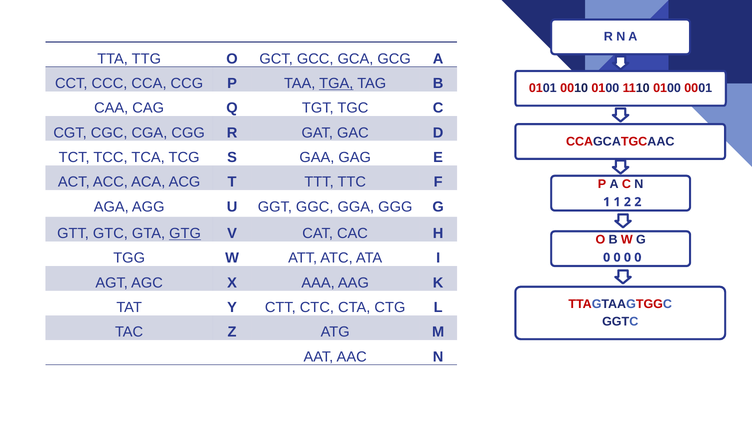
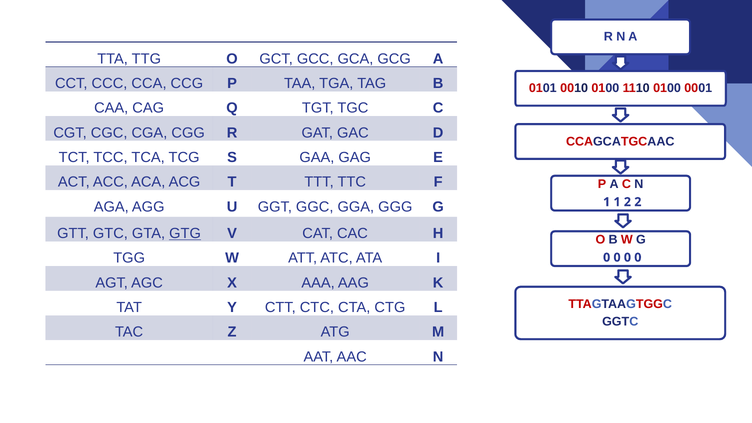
TGA underline: present -> none (336, 83)
